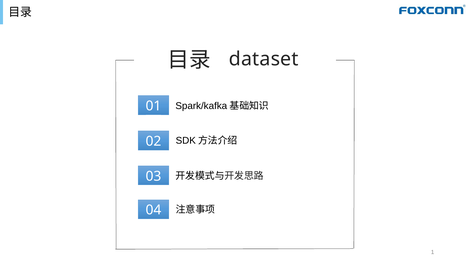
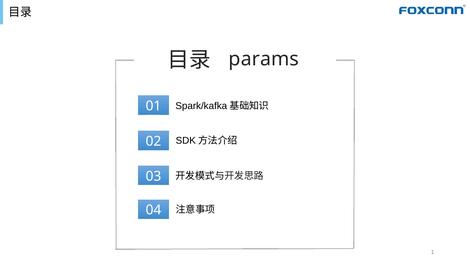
dataset: dataset -> params (264, 59)
